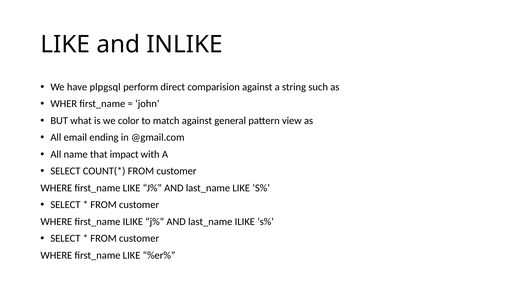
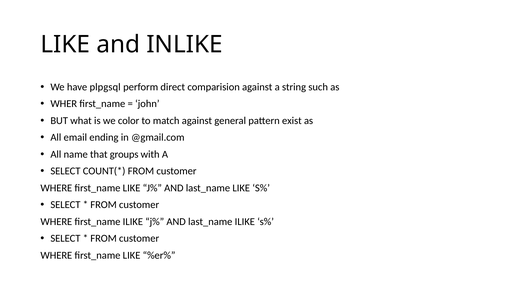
view: view -> exist (292, 121)
impact: impact -> groups (124, 155)
